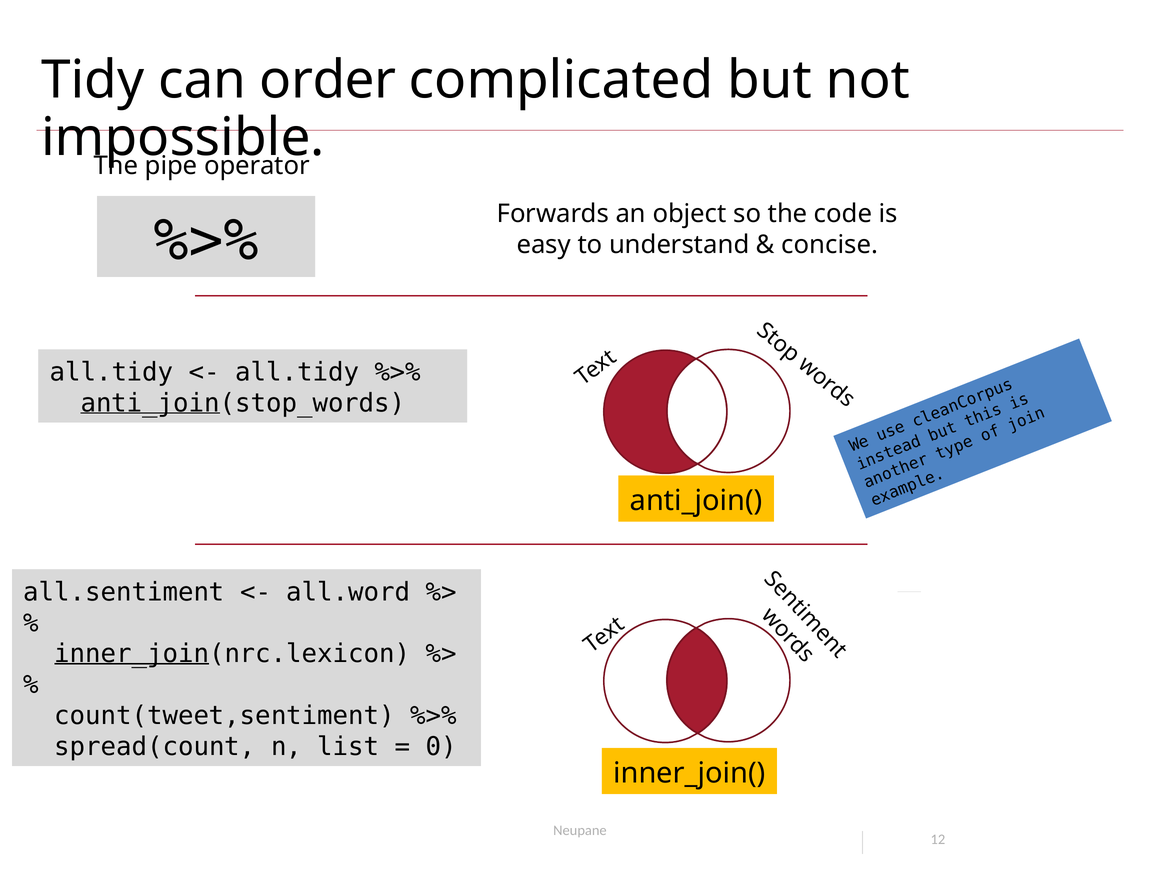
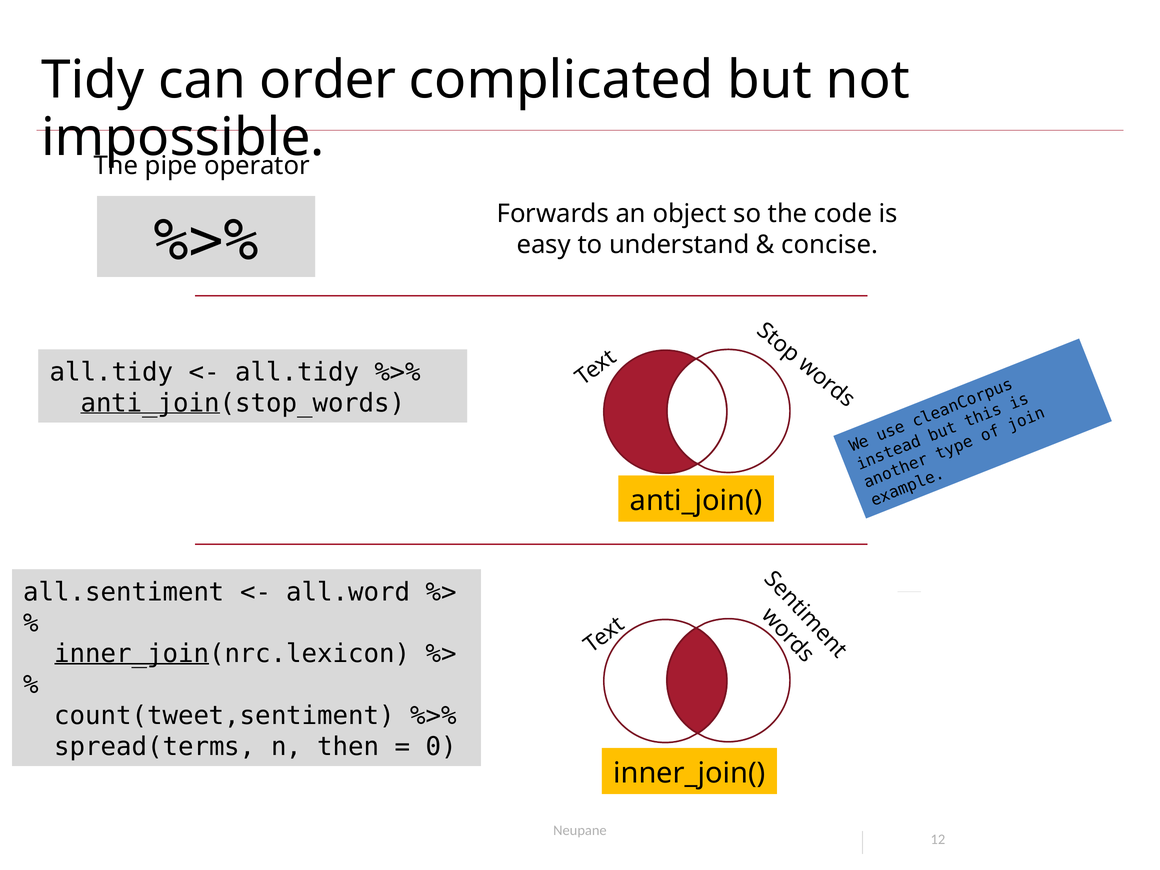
spread(count: spread(count -> spread(terms (155, 747)
list: list -> then (348, 747)
